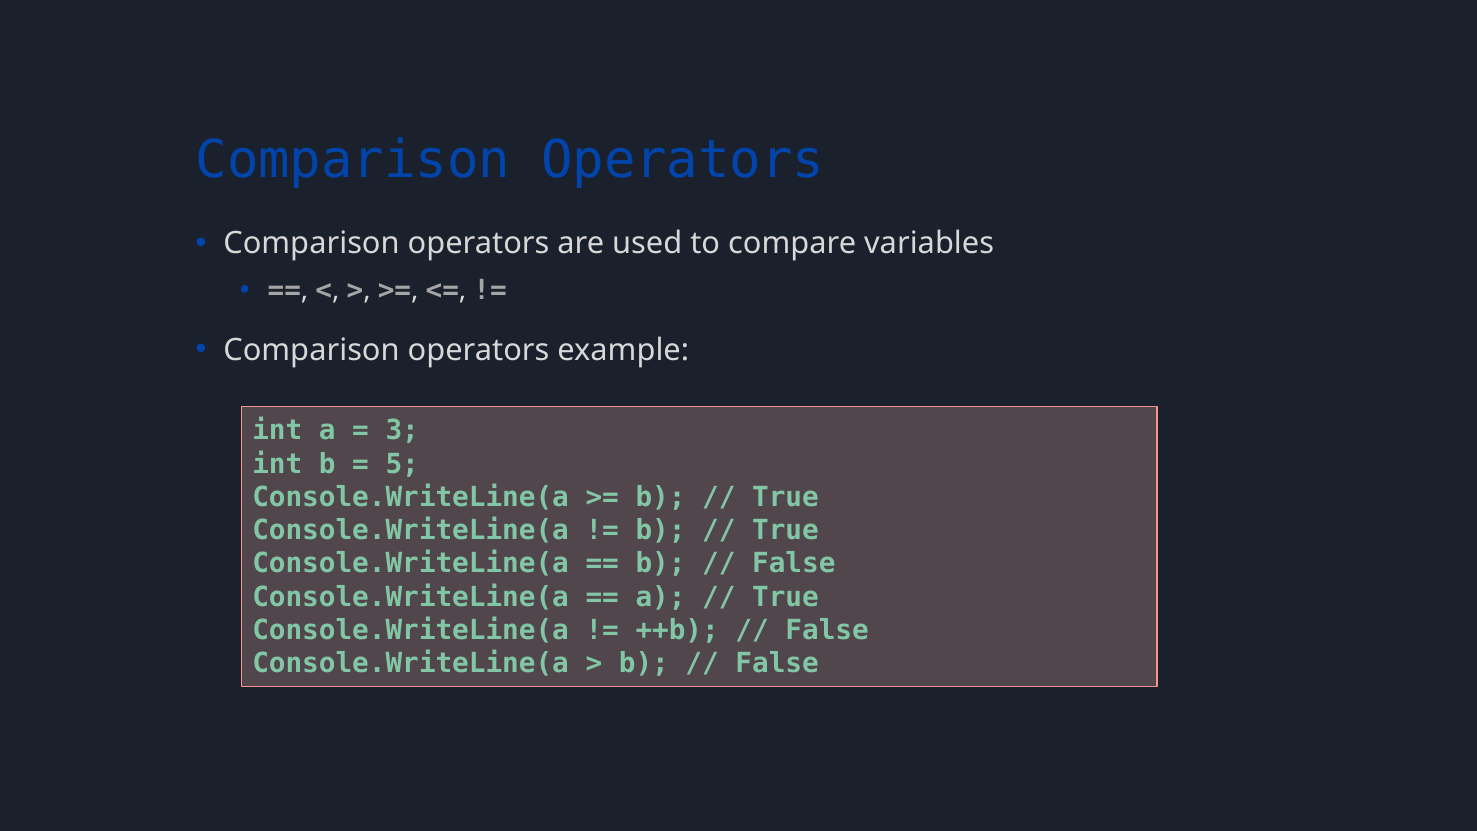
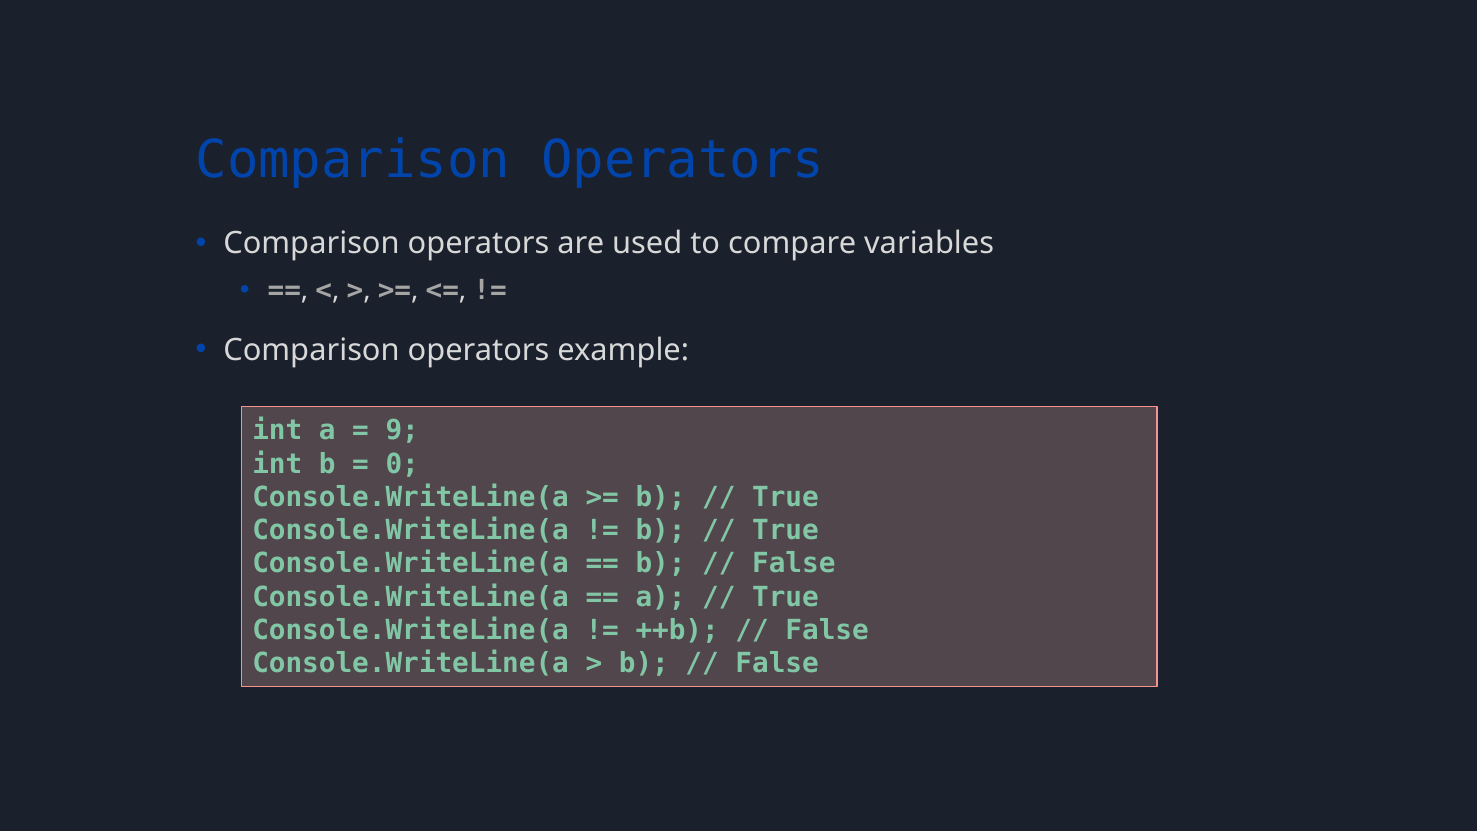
3: 3 -> 9 (402, 431)
5: 5 -> 0 (402, 464)
